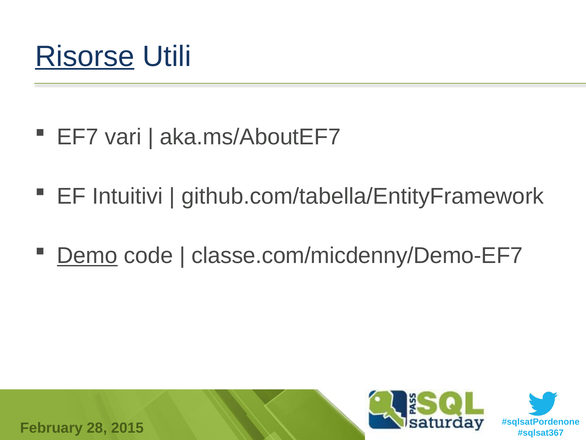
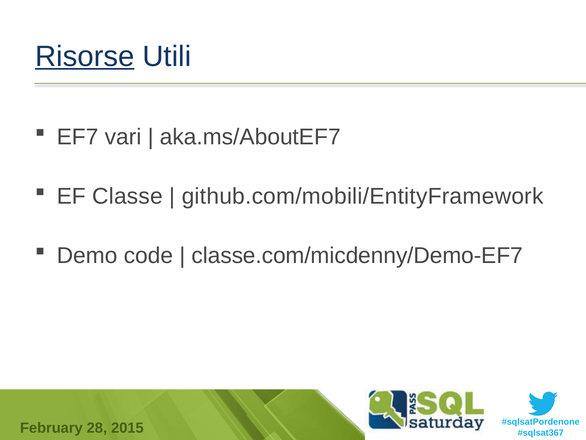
Intuitivi: Intuitivi -> Classe (127, 196)
github.com/tabella/EntityFramework: github.com/tabella/EntityFramework -> github.com/mobili/EntityFramework (363, 196)
Demo underline: present -> none (87, 255)
